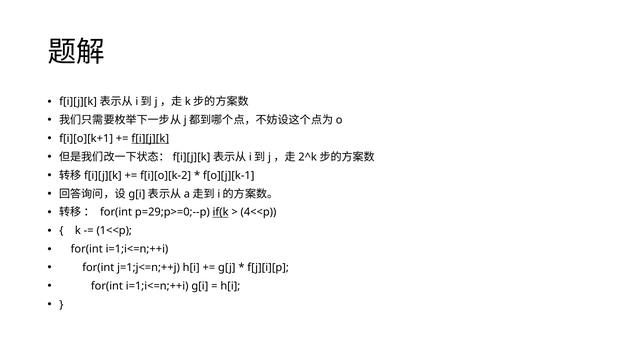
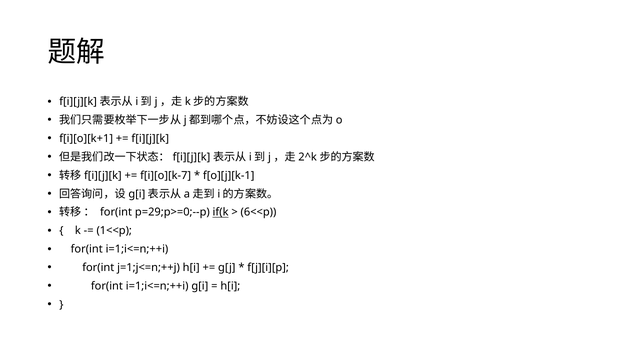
f[i][j][k underline: present -> none (150, 139)
f[i][o][k-2: f[i][o][k-2 -> f[i][o][k-7 (166, 175)
4<<p: 4<<p -> 6<<p (258, 212)
